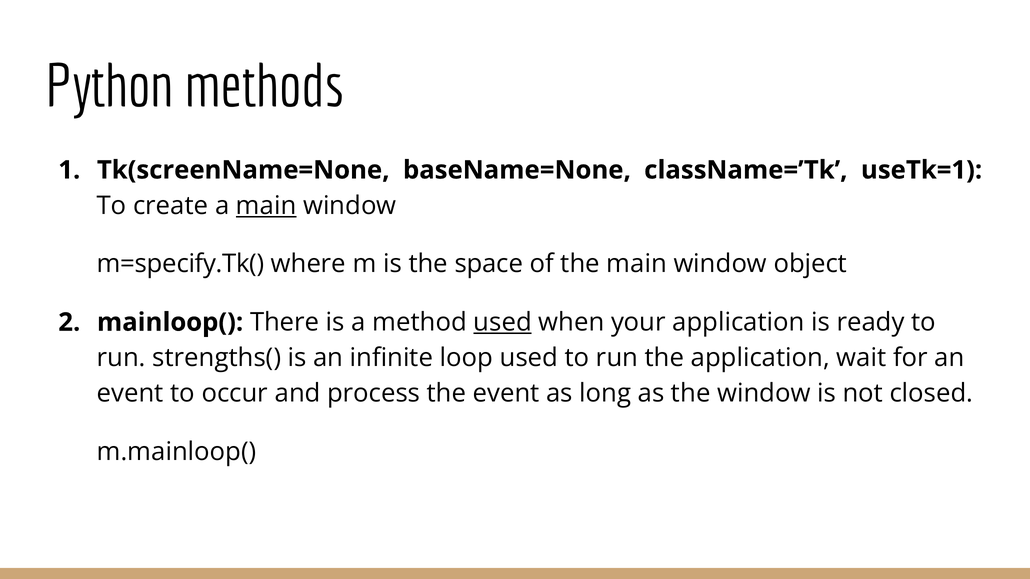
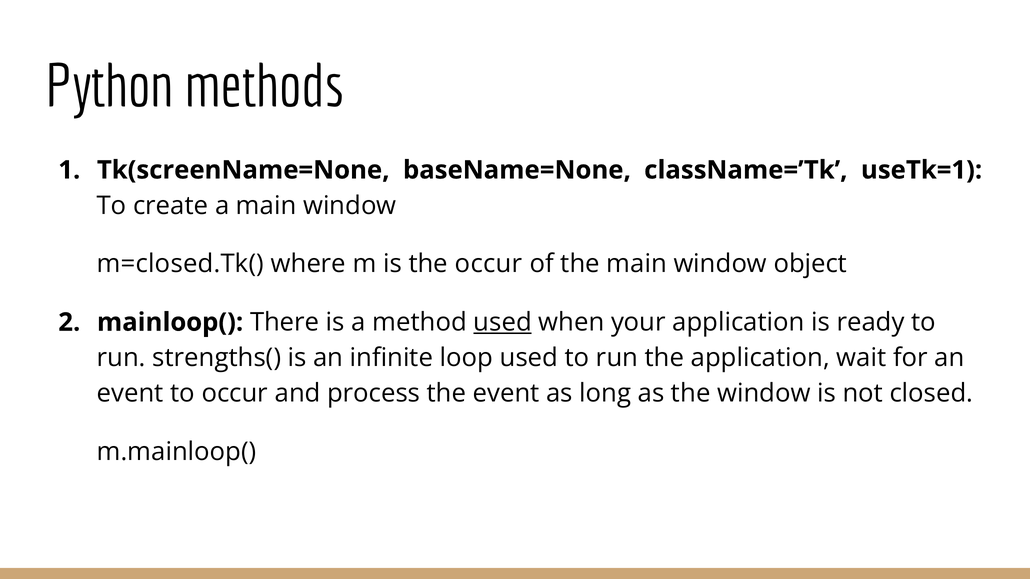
main underline: present -> none (266, 206)
m=specify.Tk(: m=specify.Tk( -> m=closed.Tk( (180, 264)
the space: space -> occur (489, 264)
